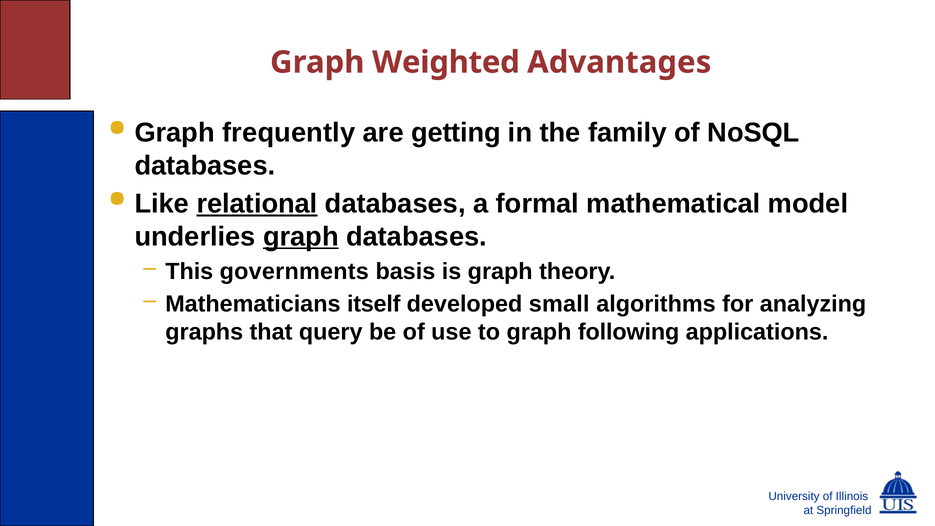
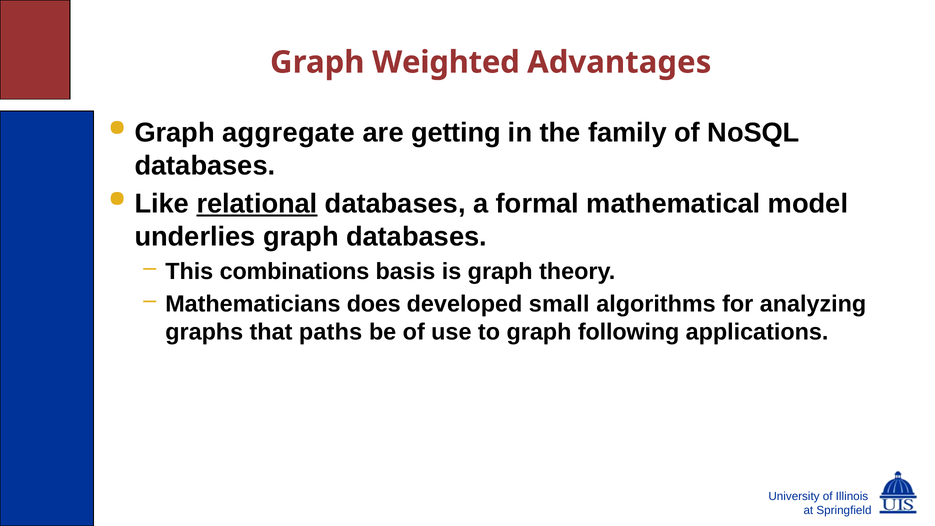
frequently: frequently -> aggregate (289, 133)
graph underline: present -> none (301, 237)
governments: governments -> combinations (294, 271)
itself: itself -> does (374, 304)
query: query -> paths (331, 332)
